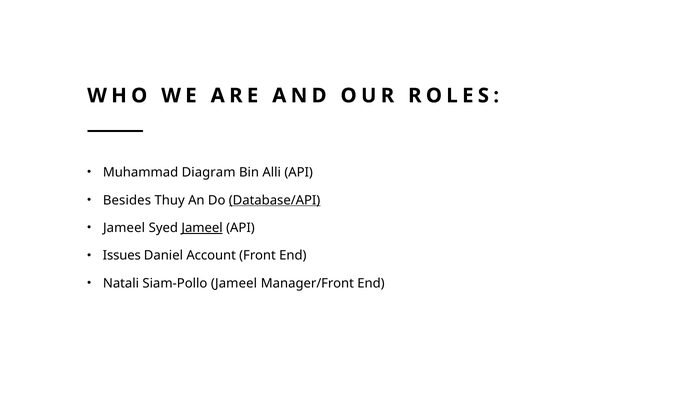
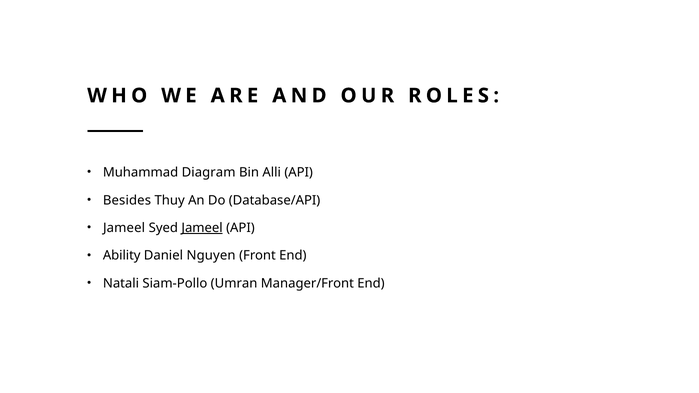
Database/API underline: present -> none (275, 200)
Issues: Issues -> Ability (122, 256)
Account: Account -> Nguyen (211, 256)
Siam-Pollo Jameel: Jameel -> Umran (234, 283)
